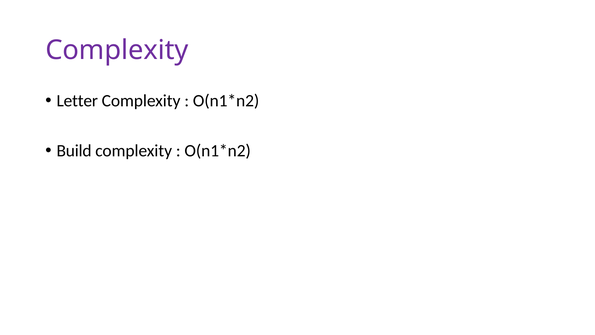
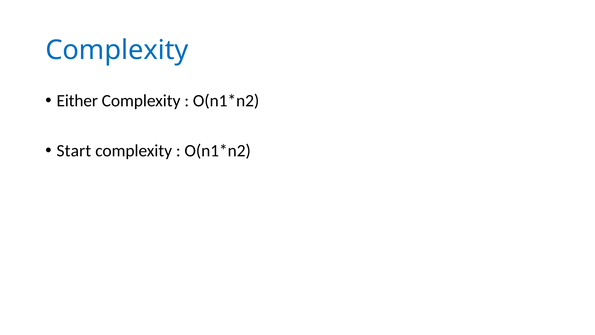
Complexity colour: purple -> blue (117, 50)
Letter: Letter -> Either (77, 101)
Build: Build -> Start (74, 150)
